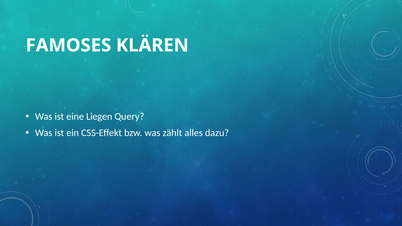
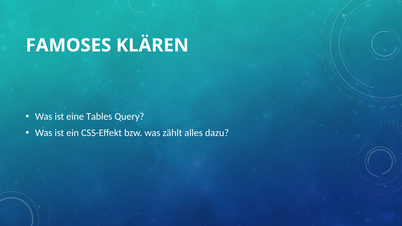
Liegen: Liegen -> Tables (99, 117)
